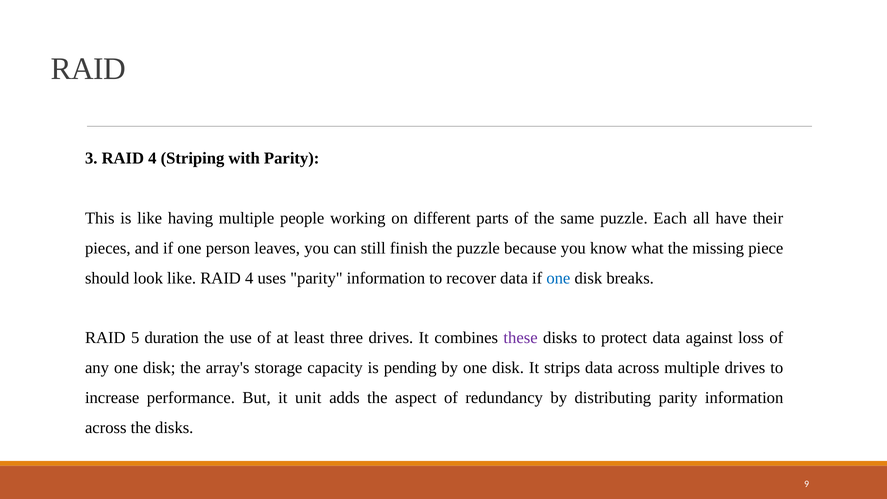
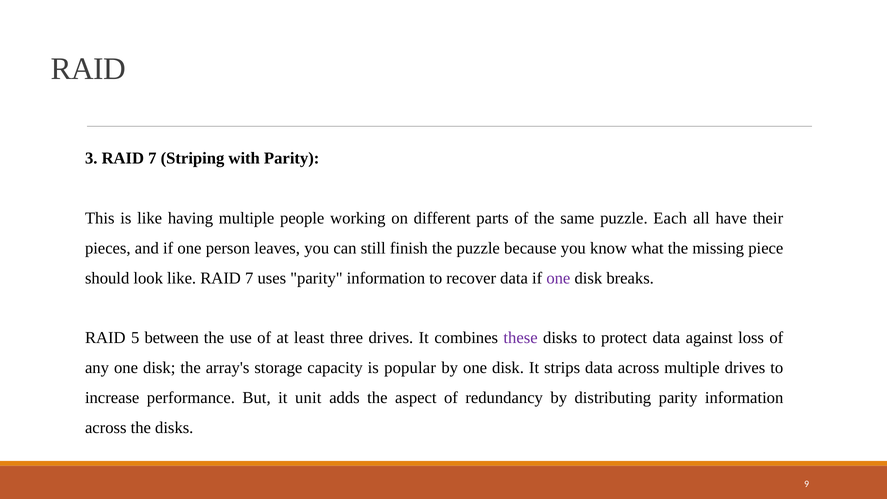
3 RAID 4: 4 -> 7 (152, 158)
like RAID 4: 4 -> 7 (249, 278)
one colour: blue -> purple (558, 278)
duration: duration -> between (172, 338)
pending: pending -> popular (410, 368)
